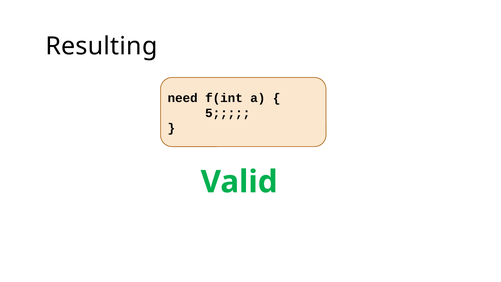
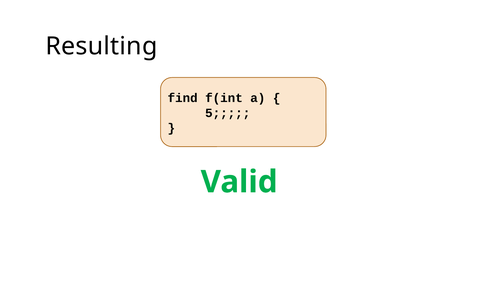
need: need -> find (183, 98)
